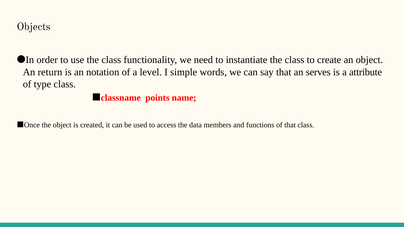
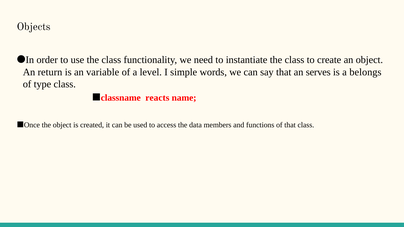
notation: notation -> variable (103, 72)
attribute: attribute -> belongs (365, 72)
points: points -> reacts (157, 98)
